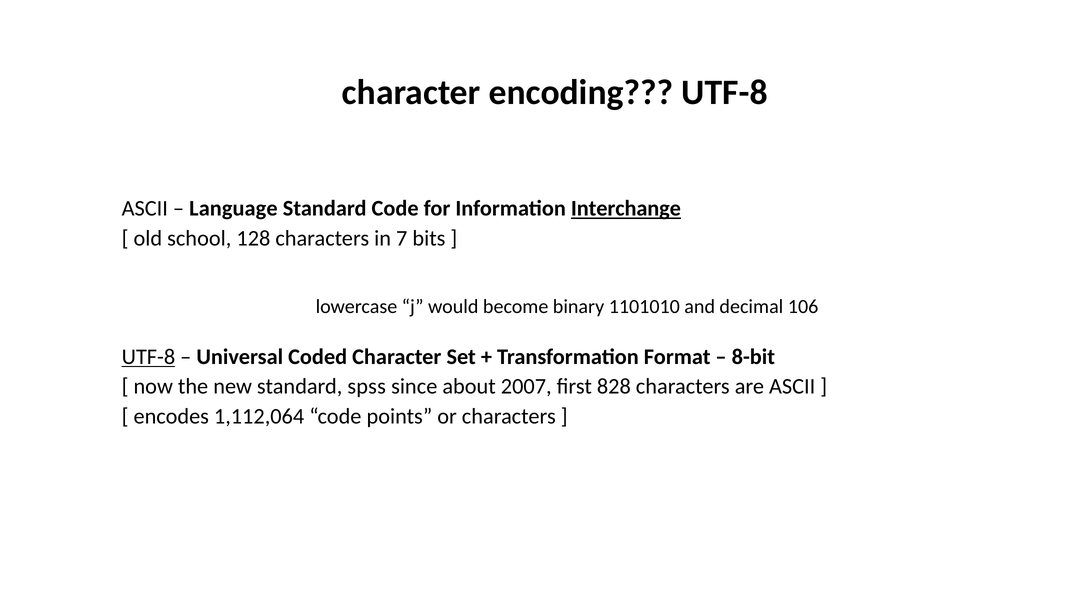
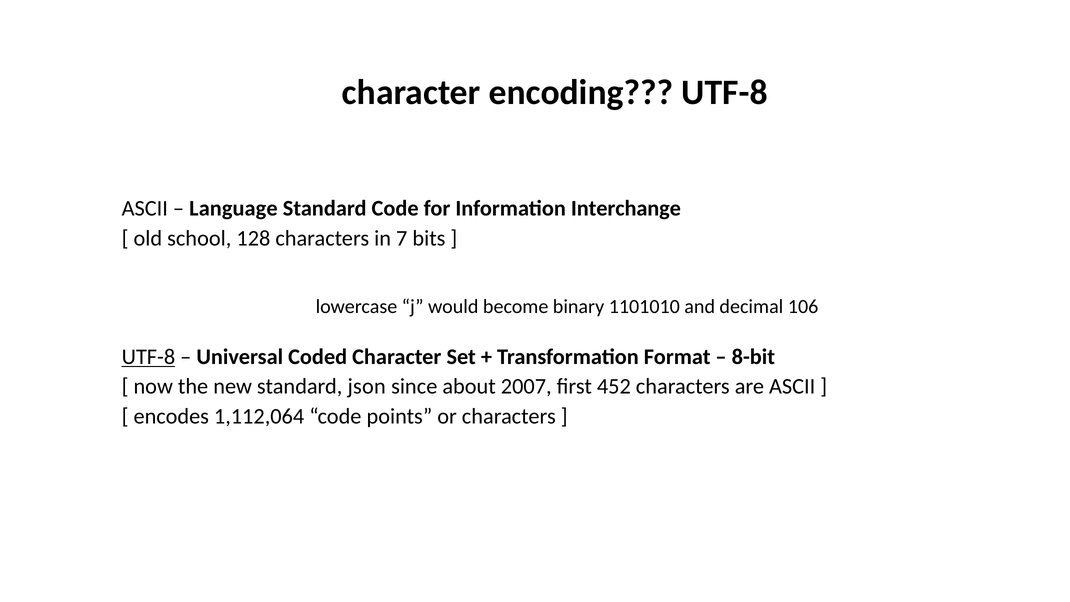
Interchange underline: present -> none (626, 209)
spss: spss -> json (367, 387)
828: 828 -> 452 (614, 387)
